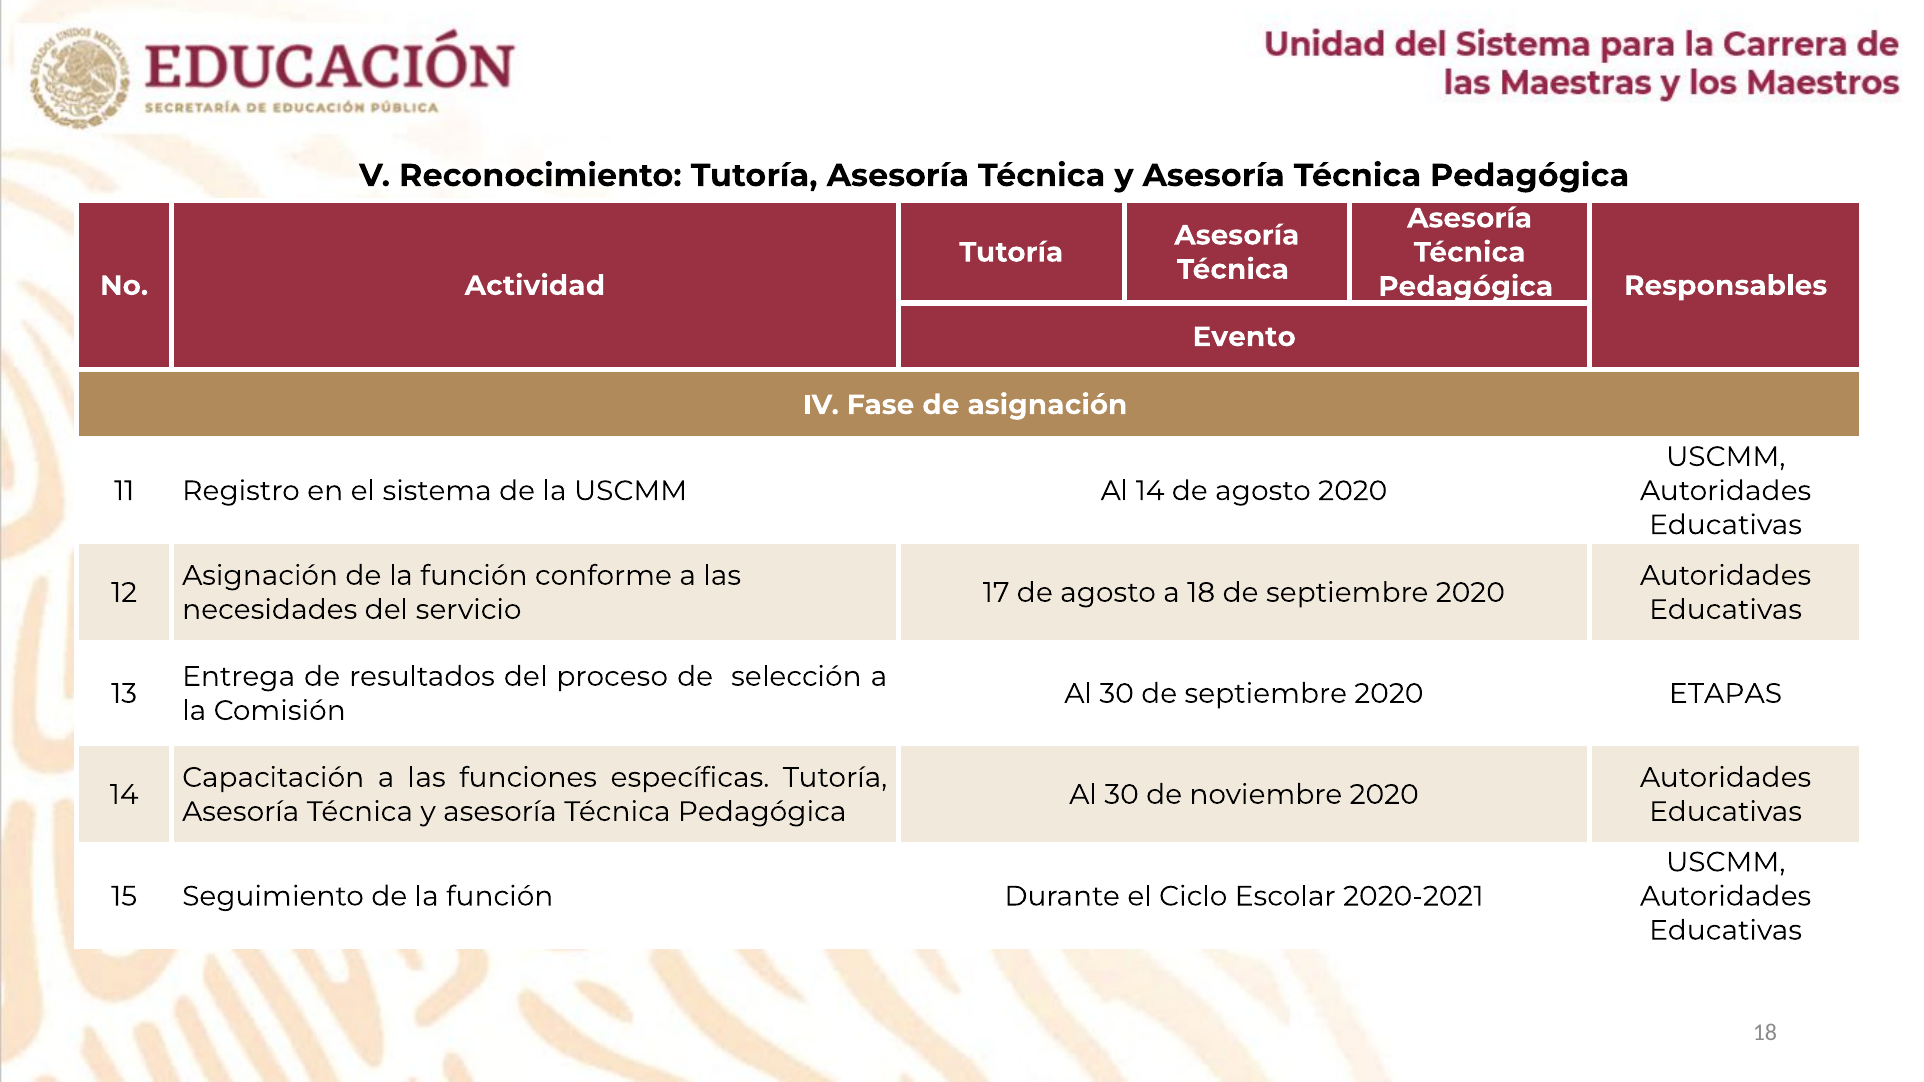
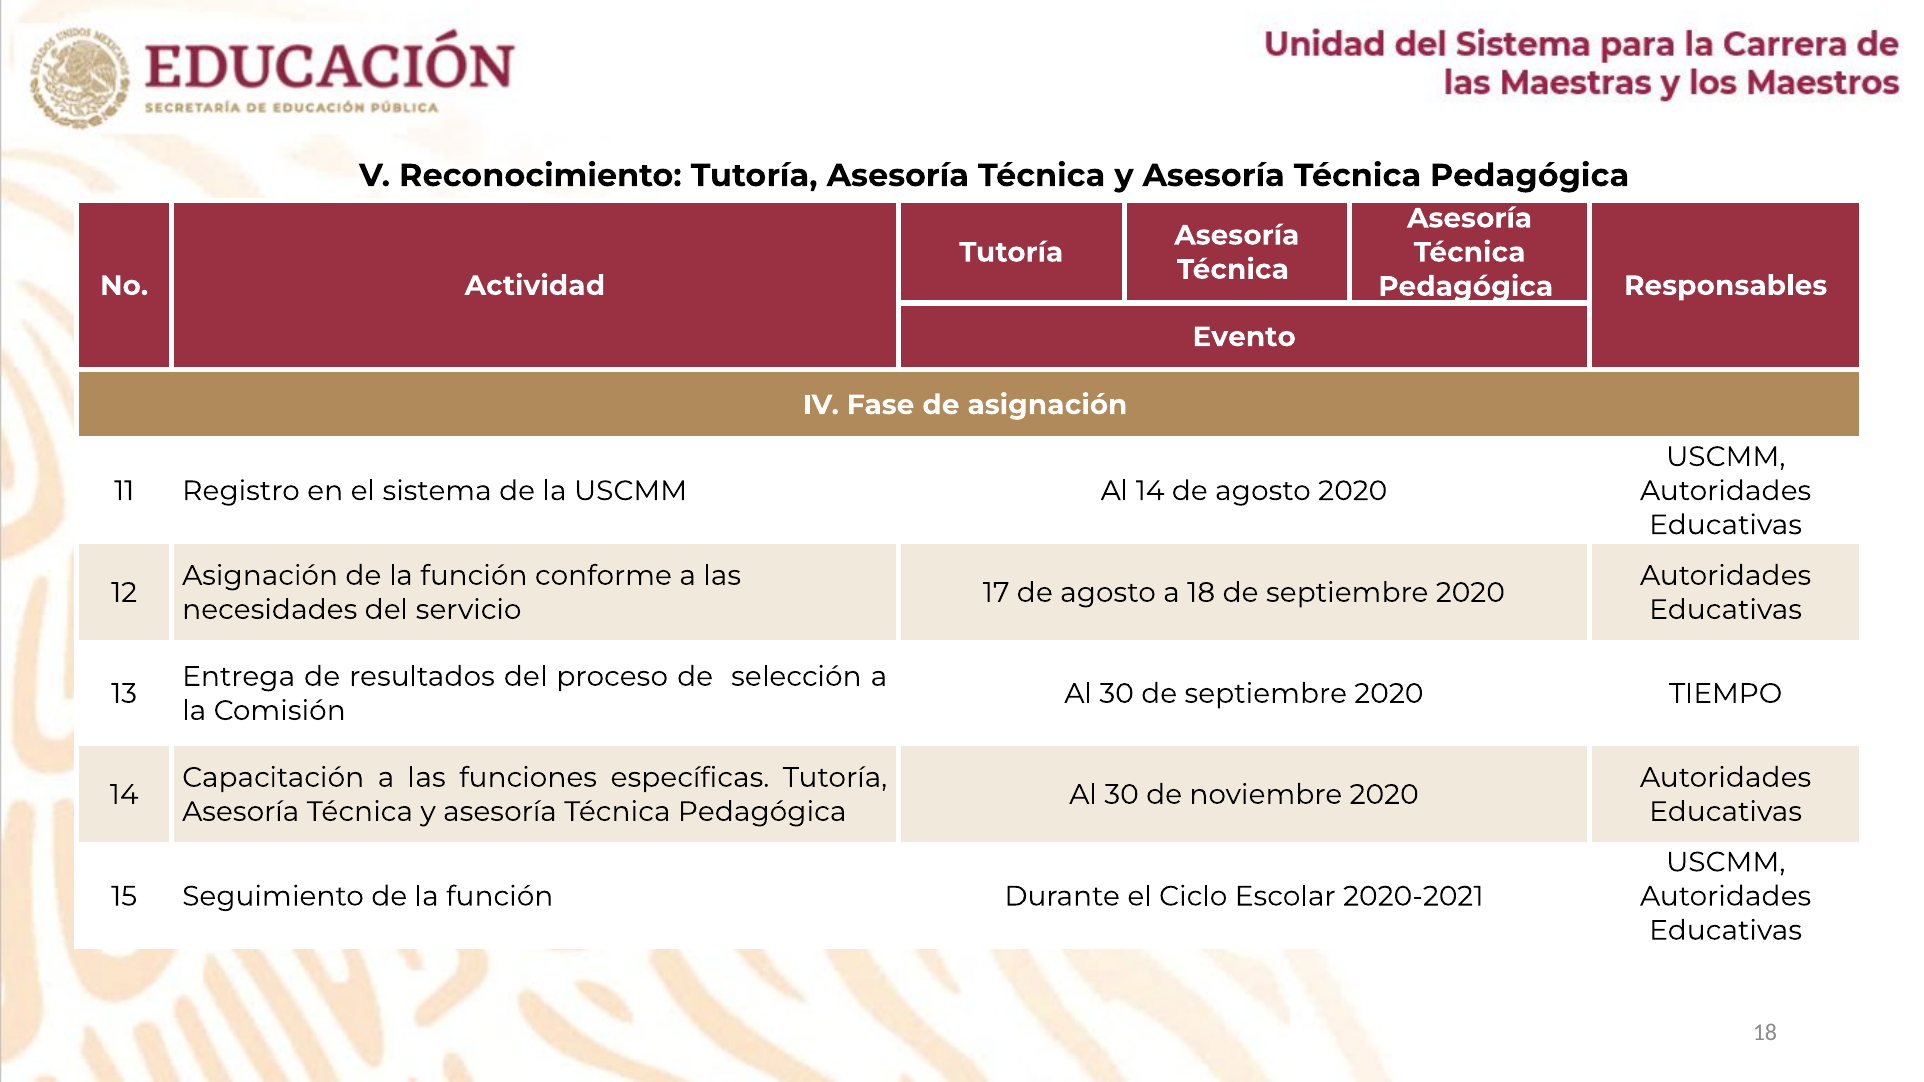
ETAPAS: ETAPAS -> TIEMPO (1726, 694)
